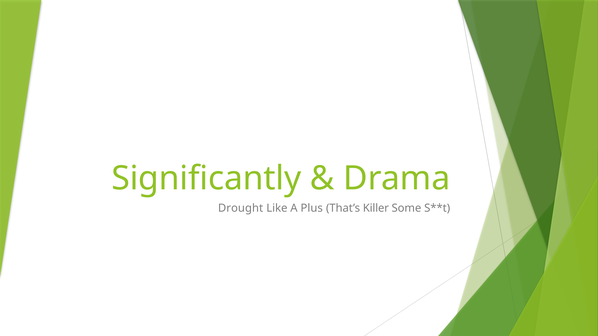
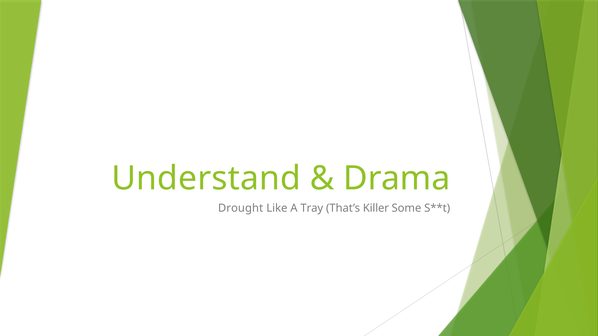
Significantly: Significantly -> Understand (206, 179)
Plus: Plus -> Tray (312, 208)
